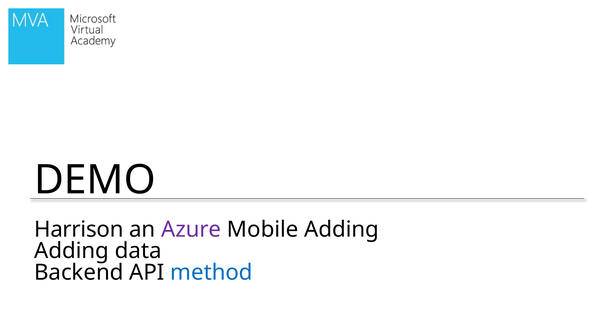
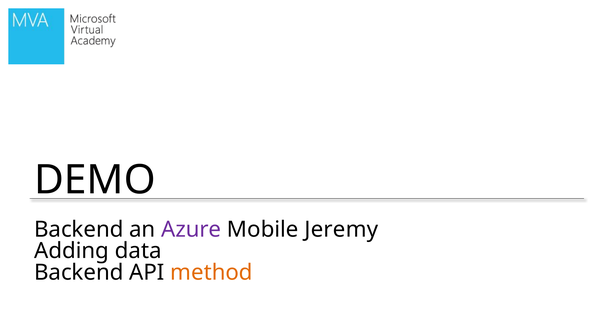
Harrison: Harrison -> Backend (79, 230)
Mobile Adding: Adding -> Jeremy (341, 230)
method colour: blue -> orange (211, 273)
